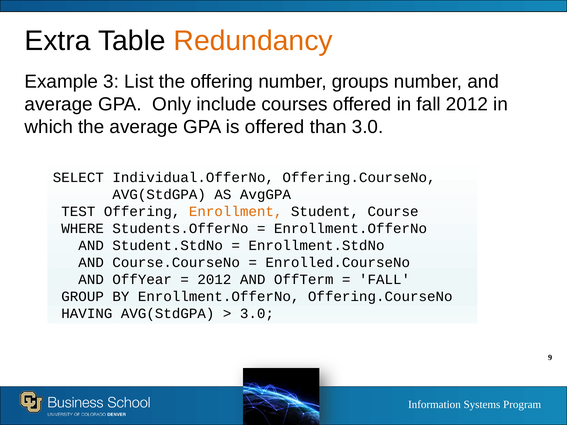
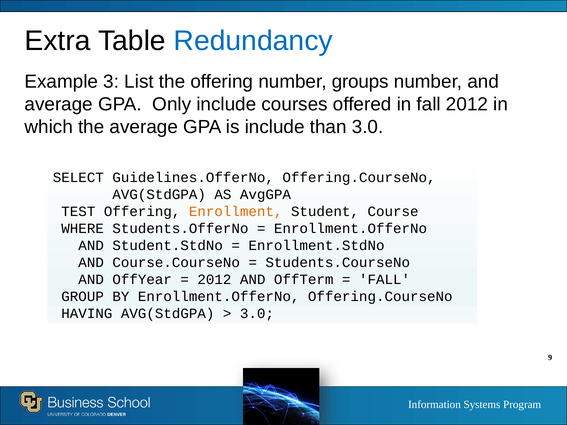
Redundancy colour: orange -> blue (253, 41)
is offered: offered -> include (275, 127)
Individual.OfferNo: Individual.OfferNo -> Guidelines.OfferNo (193, 178)
Enrolled.CourseNo: Enrolled.CourseNo -> Students.CourseNo (338, 263)
